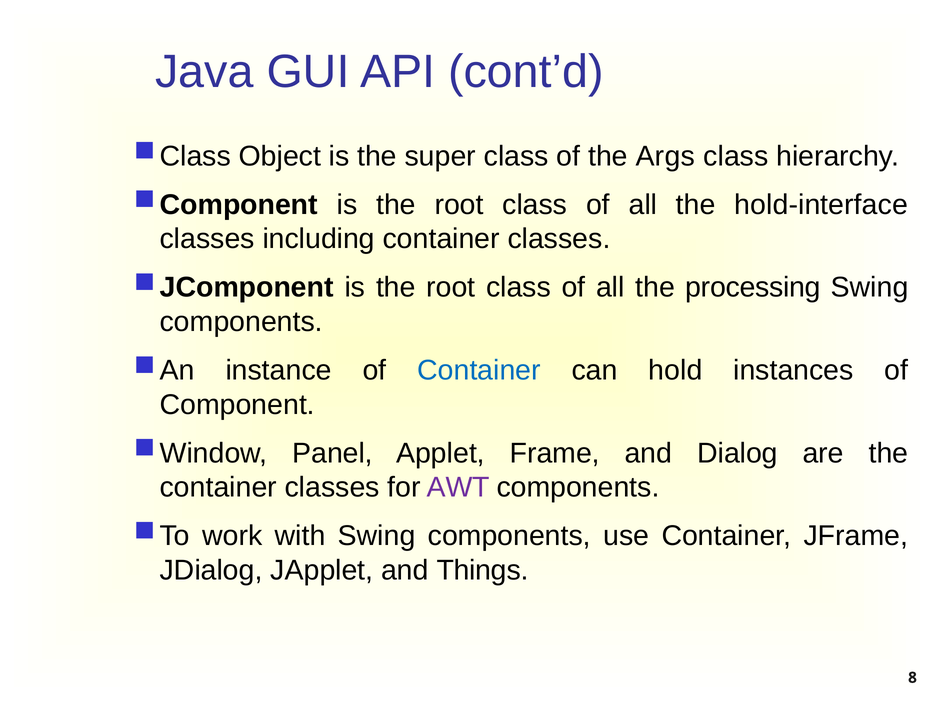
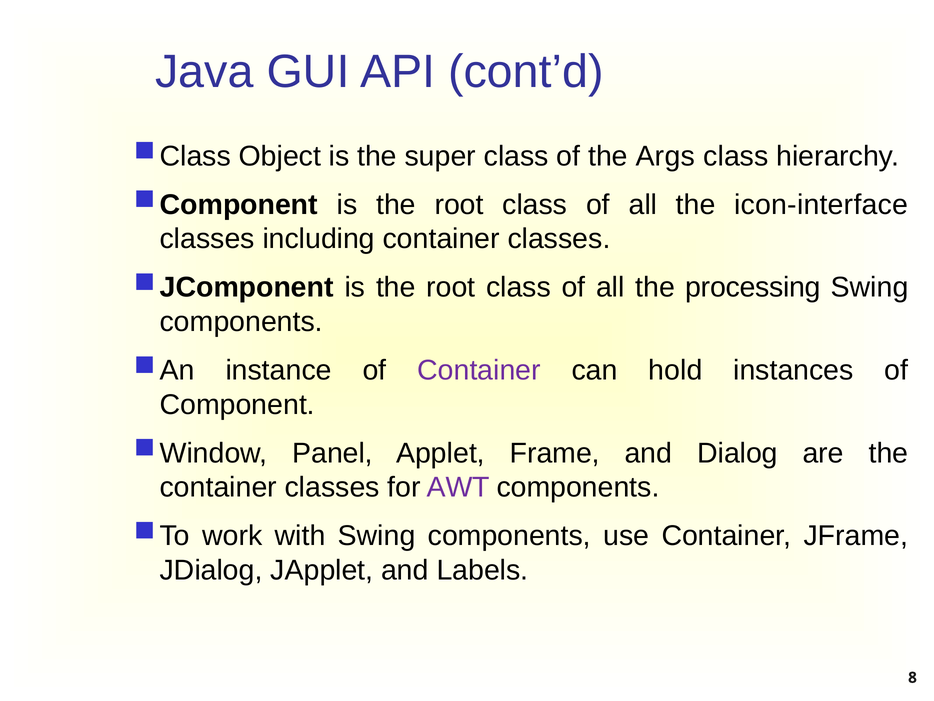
hold-interface: hold-interface -> icon-interface (821, 205)
Container colour: blue -> purple (479, 370)
Things: Things -> Labels (482, 570)
